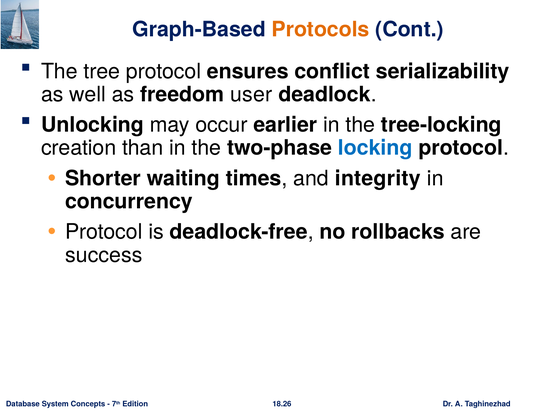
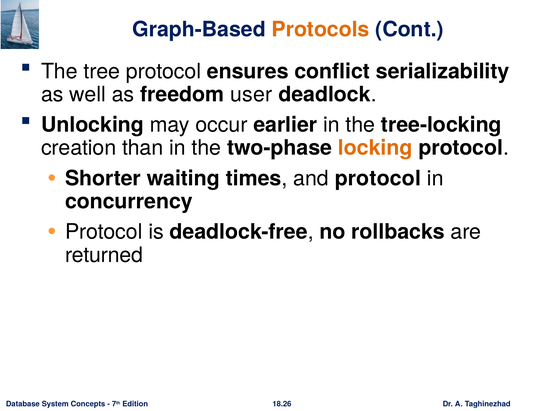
locking colour: blue -> orange (375, 148)
and integrity: integrity -> protocol (378, 178)
success: success -> returned (104, 255)
